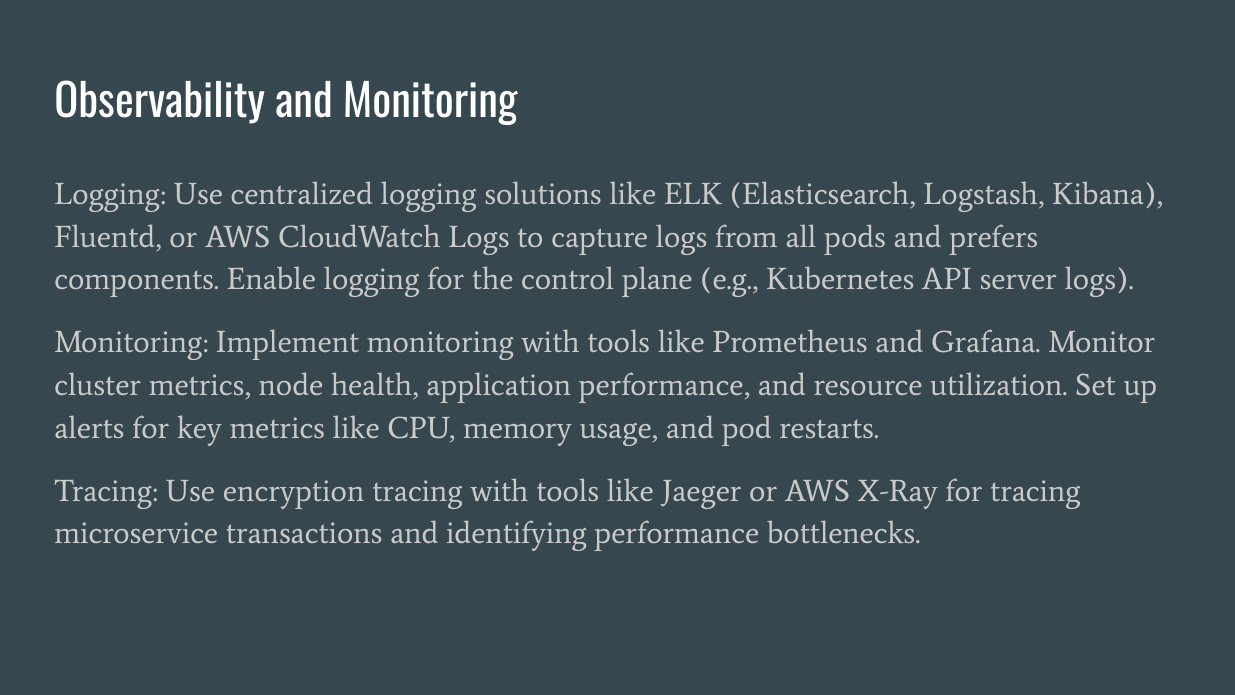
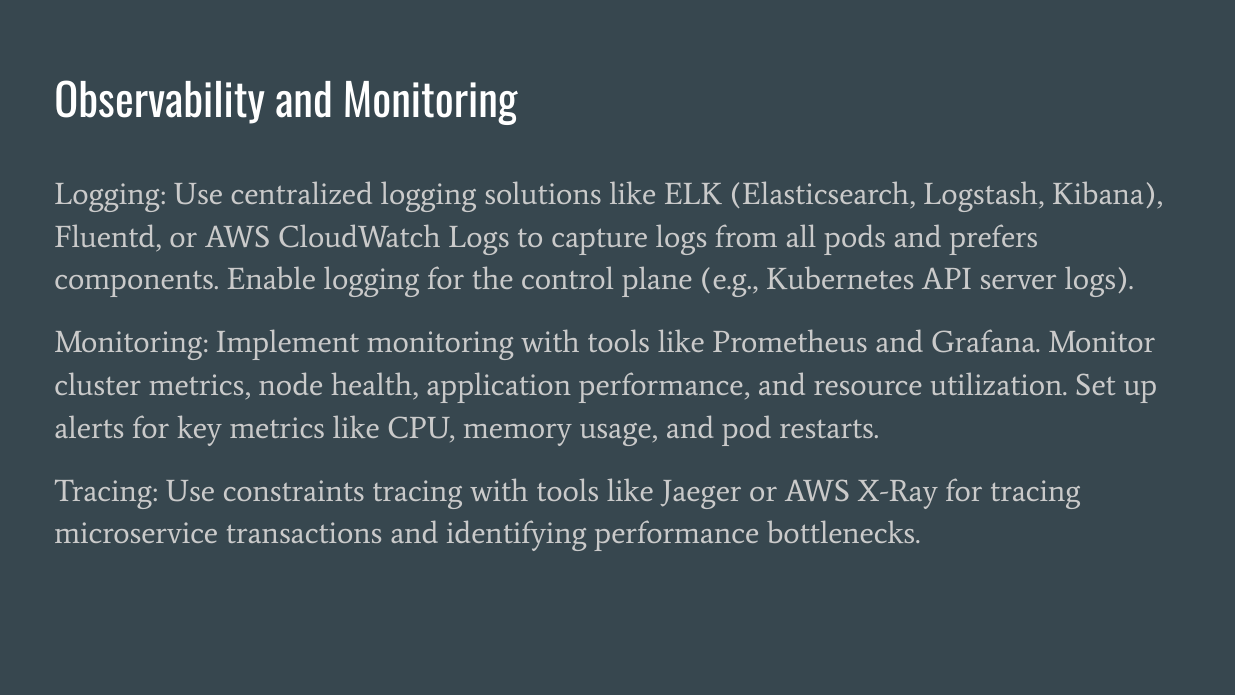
encryption: encryption -> constraints (294, 491)
